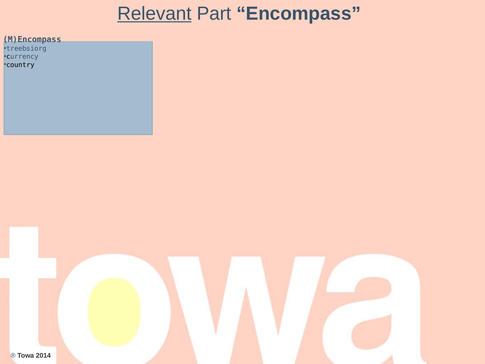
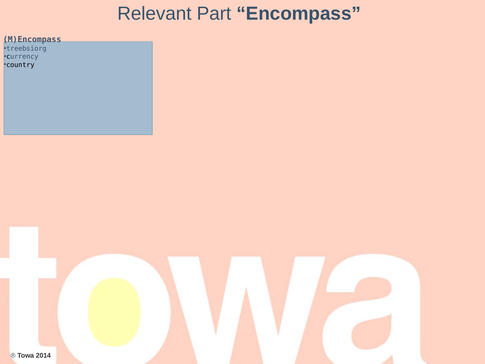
Relevant underline: present -> none (154, 14)
